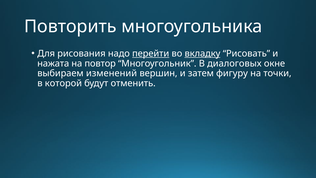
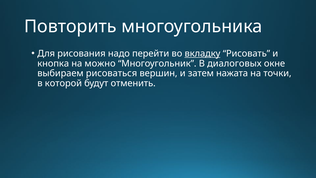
перейти underline: present -> none (151, 53)
нажата: нажата -> кнопка (53, 63)
повтор: повтор -> можно (100, 63)
изменений: изменений -> рисоваться (112, 73)
фигуру: фигуру -> нажата (232, 73)
